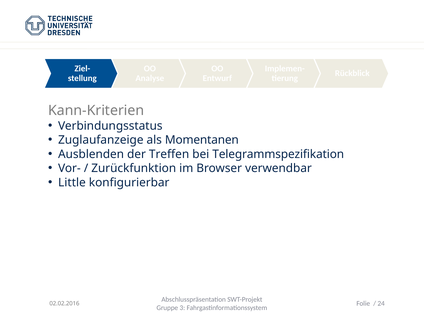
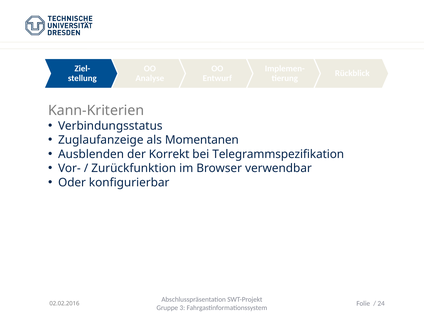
Treffen: Treffen -> Korrekt (169, 154)
Little: Little -> Oder (72, 182)
